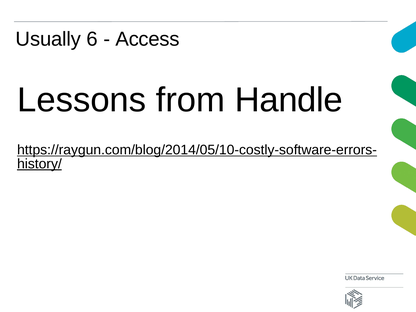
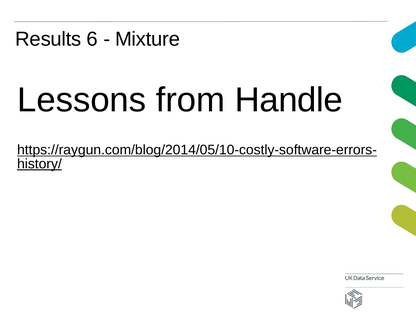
Usually: Usually -> Results (48, 39)
Access: Access -> Mixture (148, 39)
